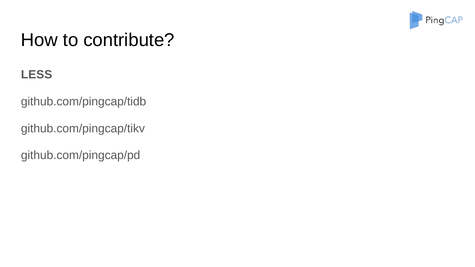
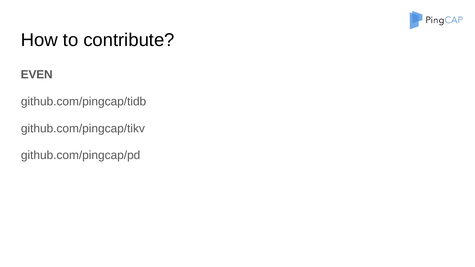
LESS: LESS -> EVEN (37, 75)
